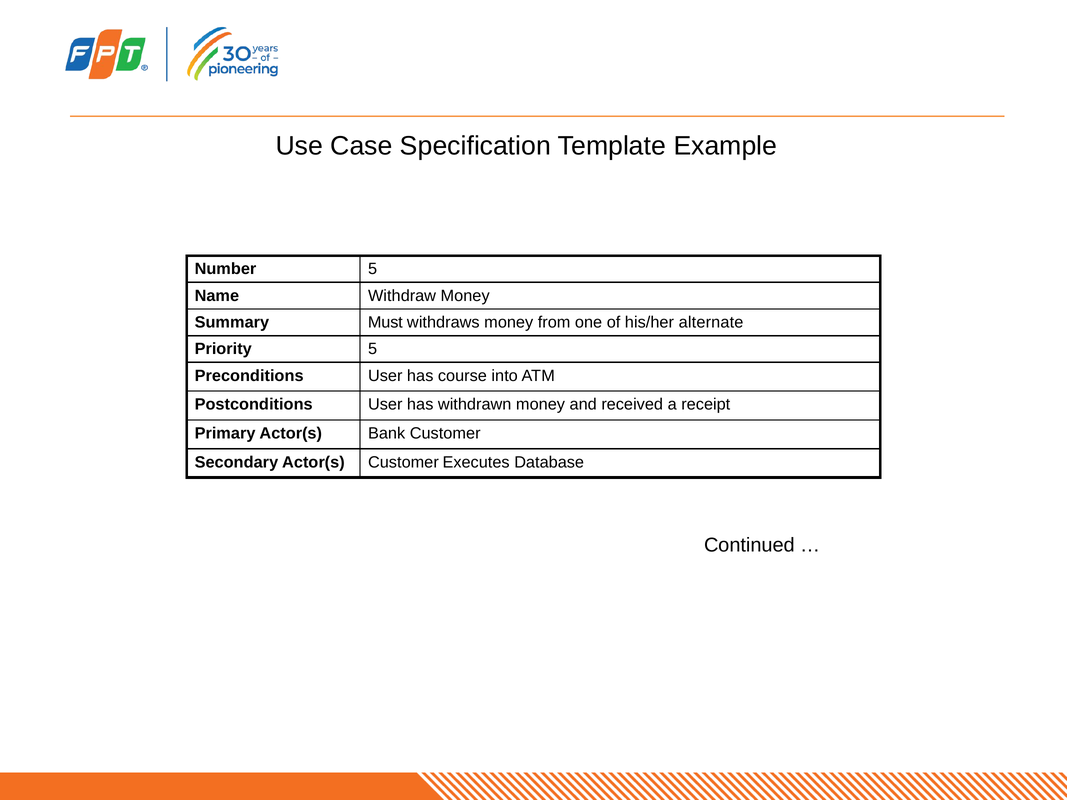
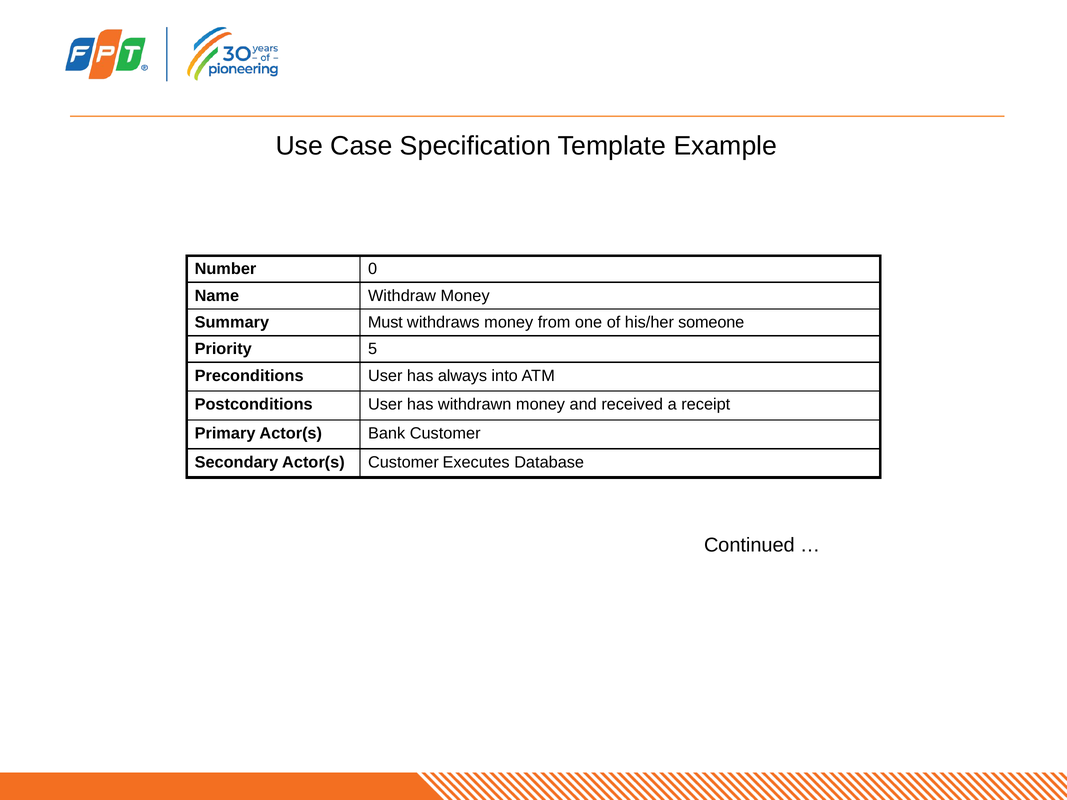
Number 5: 5 -> 0 (373, 269)
alternate: alternate -> someone (711, 322)
course: course -> always (462, 376)
